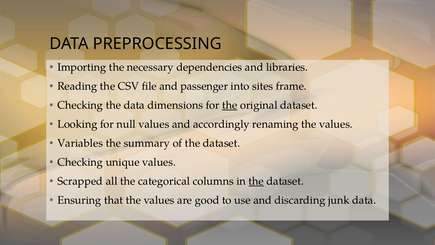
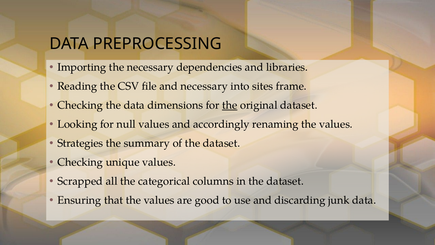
and passenger: passenger -> necessary (204, 86)
Variables: Variables -> Strategies (80, 143)
the underline: present -> none (256, 181)
